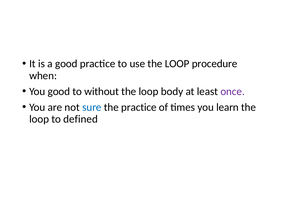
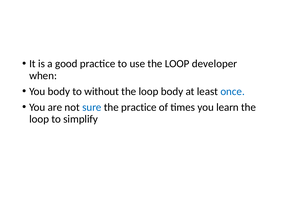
procedure: procedure -> developer (215, 64)
You good: good -> body (59, 91)
once colour: purple -> blue (233, 91)
defined: defined -> simplify (81, 119)
